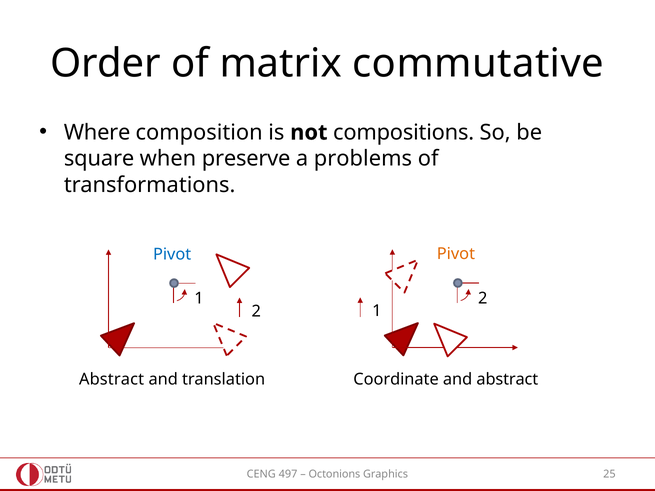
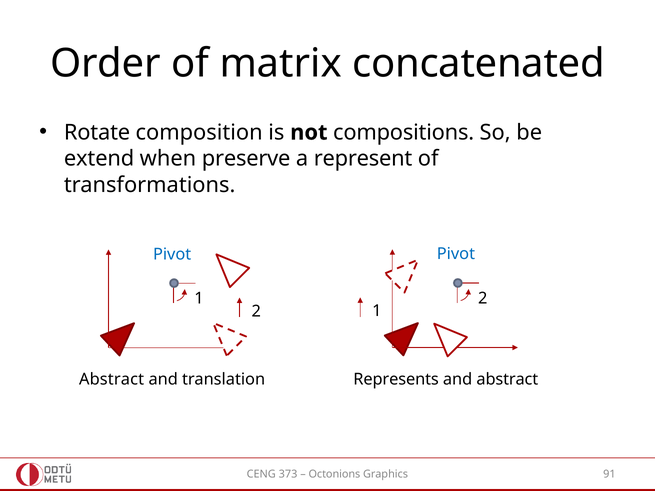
commutative: commutative -> concatenated (478, 63)
Where: Where -> Rotate (97, 133)
square: square -> extend (99, 159)
problems: problems -> represent (363, 159)
Pivot colour: orange -> blue (456, 254)
Coordinate: Coordinate -> Represents (396, 380)
497: 497 -> 373 (288, 474)
25: 25 -> 91 (609, 474)
